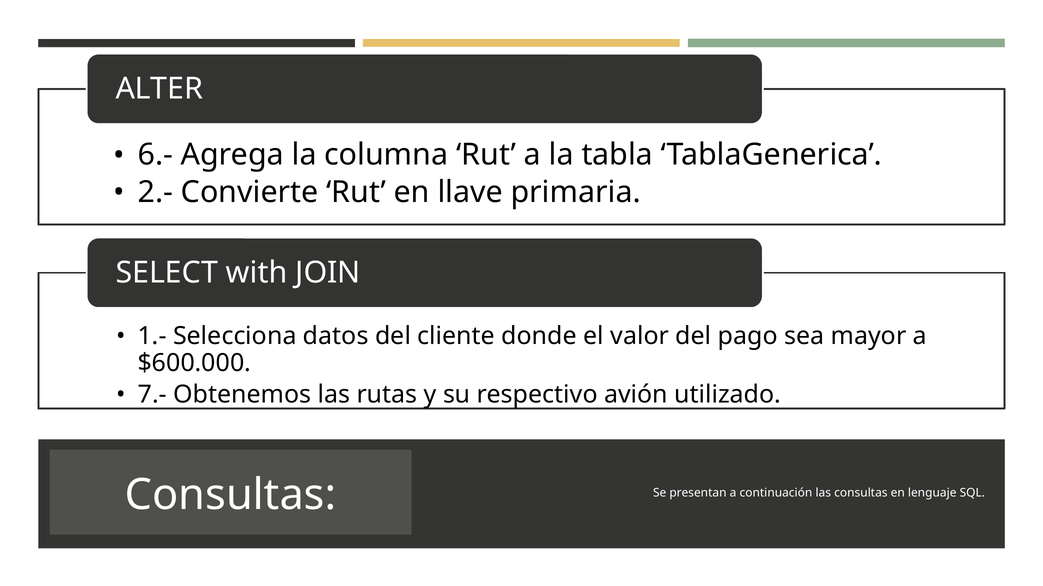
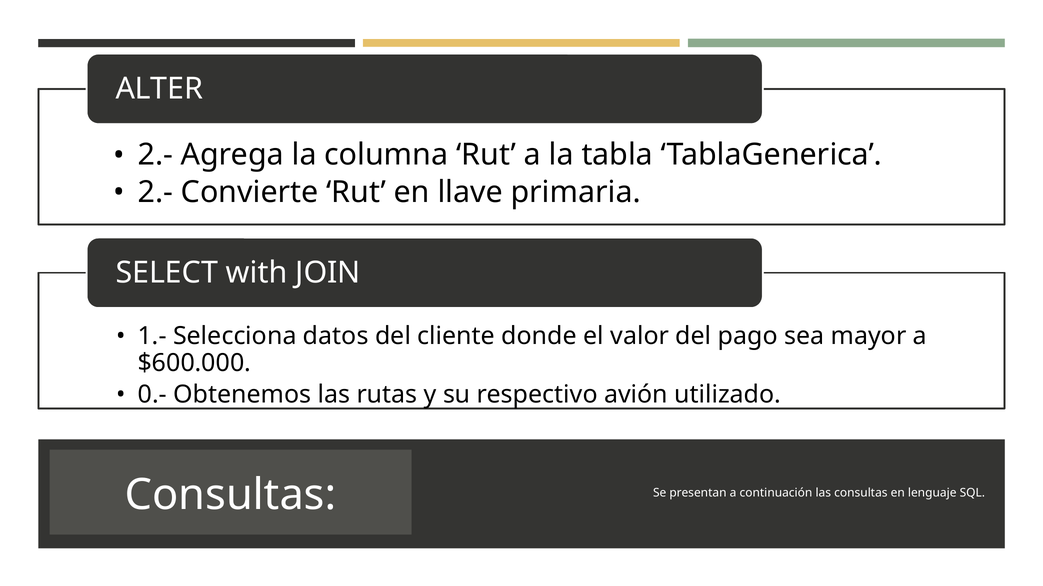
6.-: 6.- -> 2.- (155, 155)
7.-: 7.- -> 0.- (152, 395)
